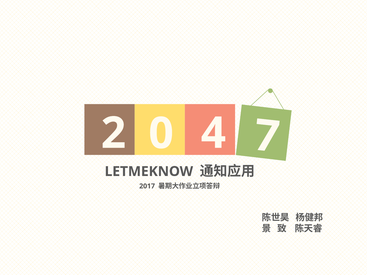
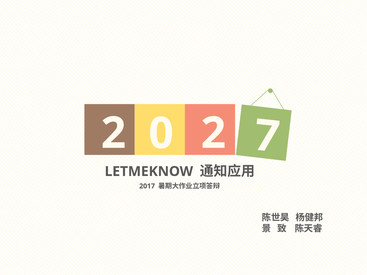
2 4: 4 -> 2 (213, 133)
